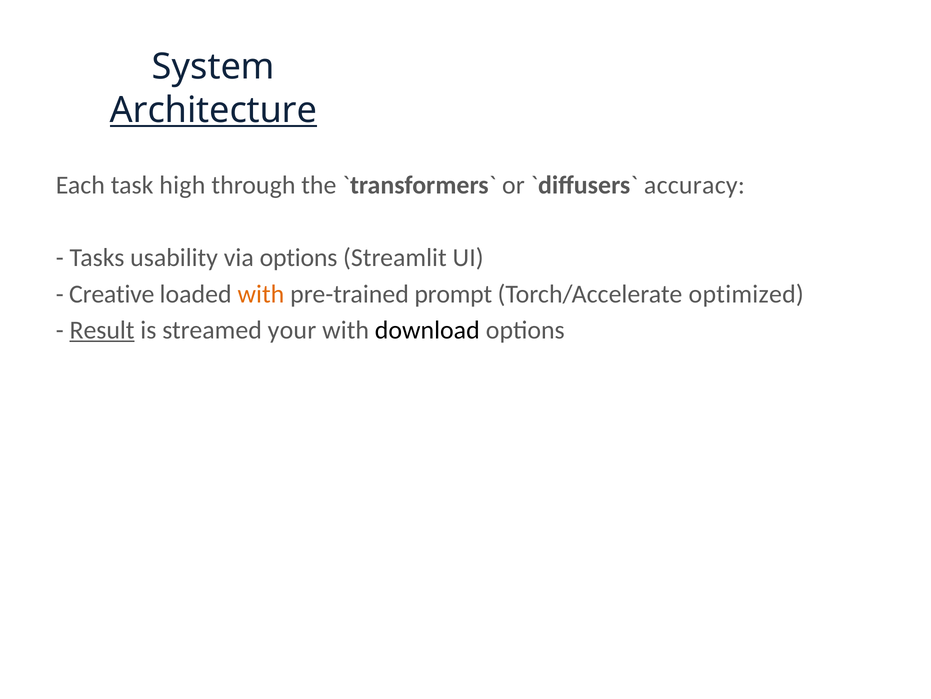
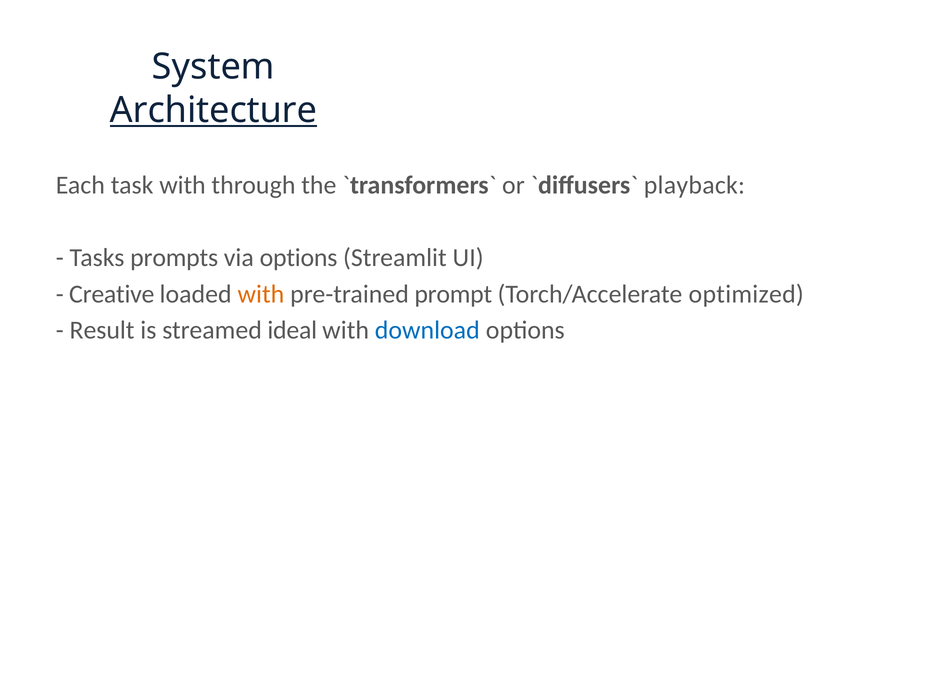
task high: high -> with (182, 185)
accuracy: accuracy -> playback (694, 185)
usability: usability -> prompts (174, 257)
Result underline: present -> none (102, 330)
your: your -> ideal (292, 330)
download colour: black -> blue (427, 330)
